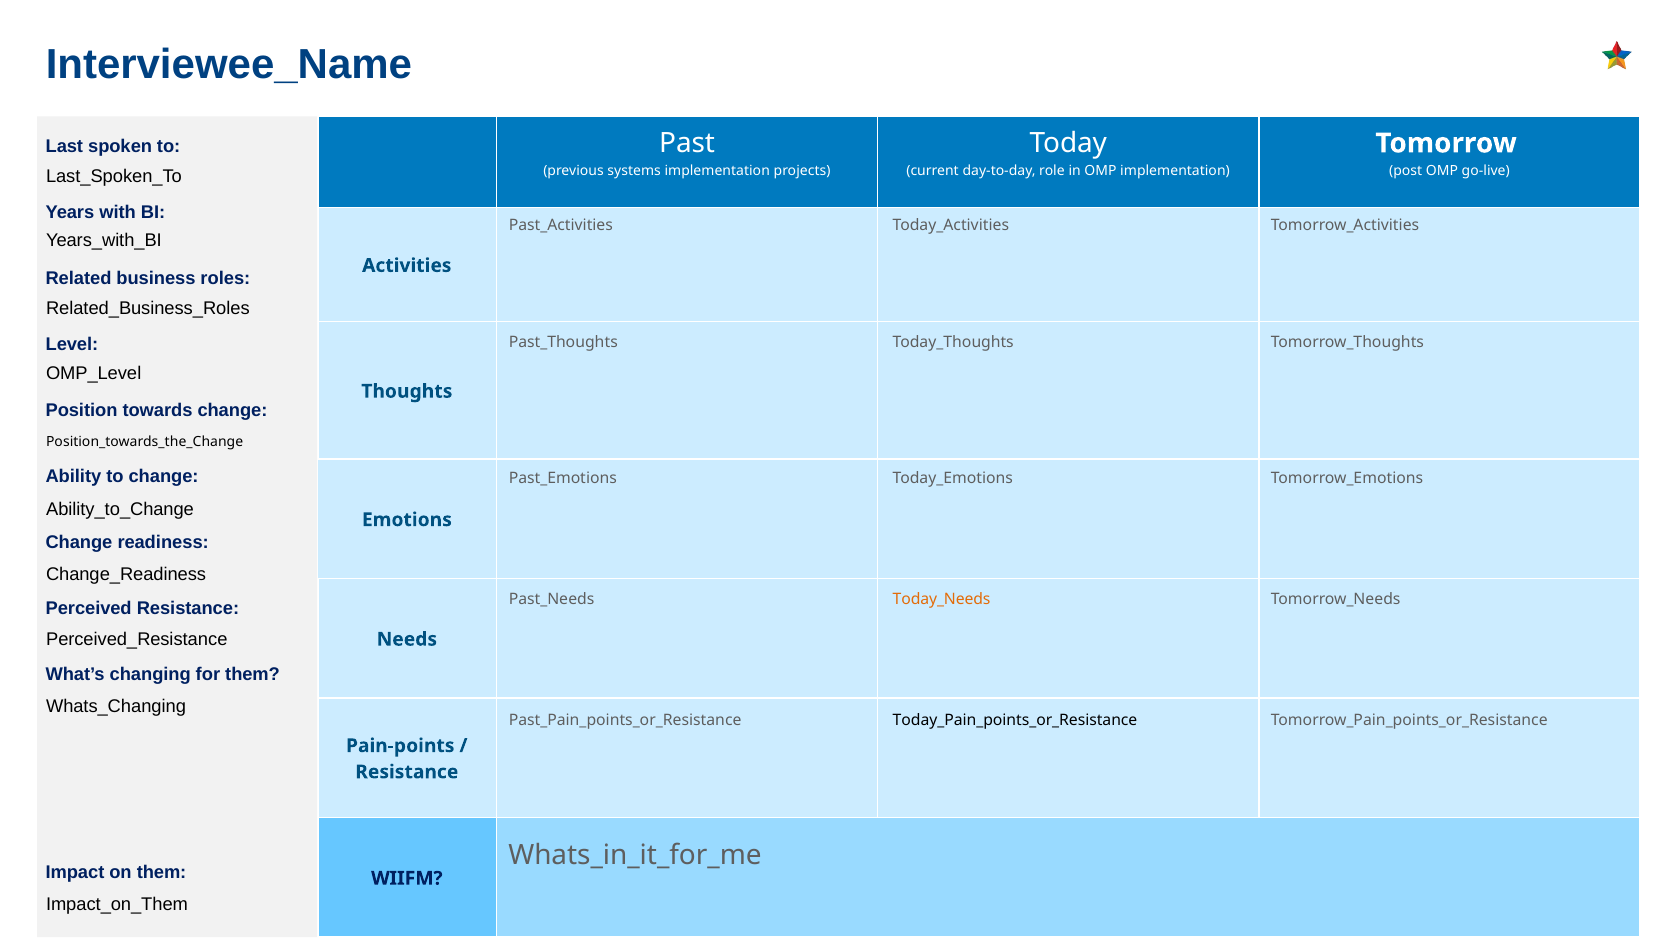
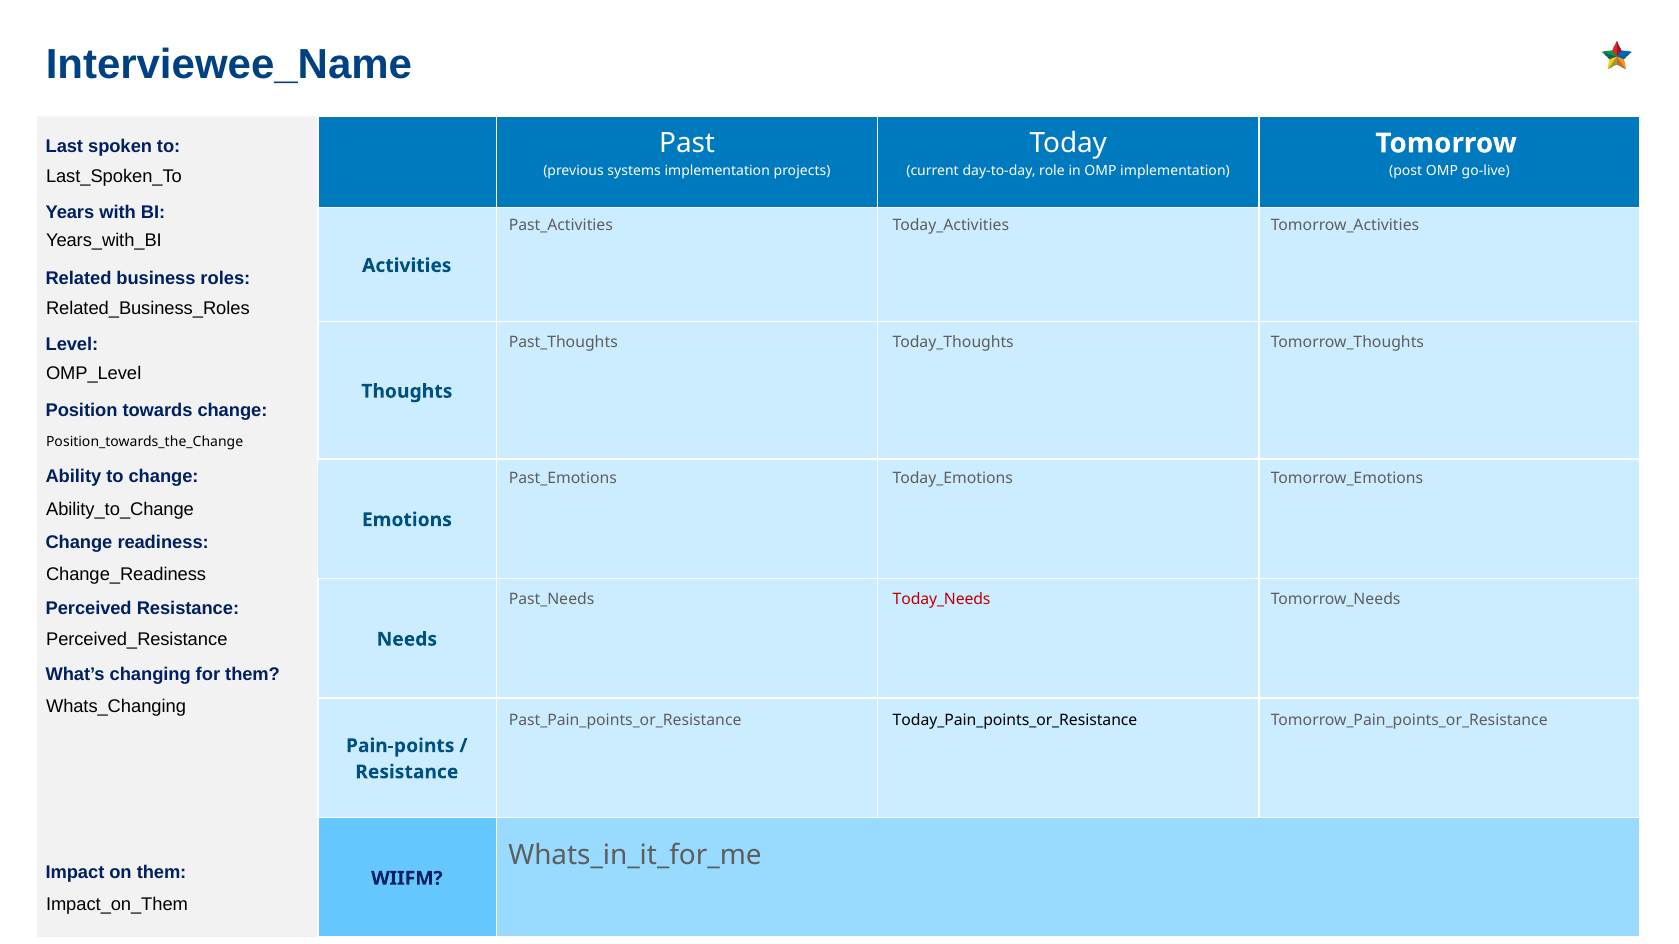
Today_Needs colour: orange -> red (942, 599)
